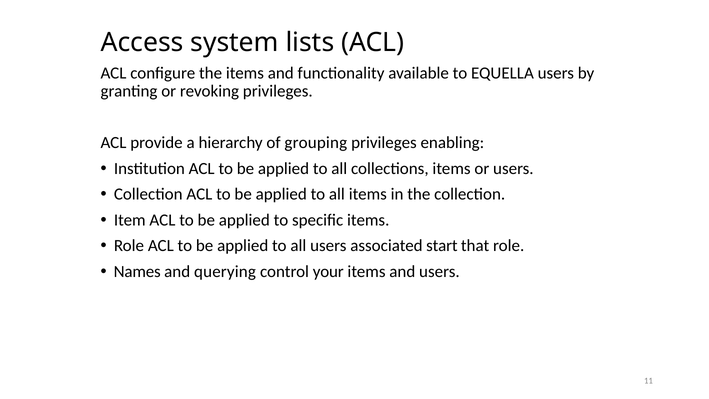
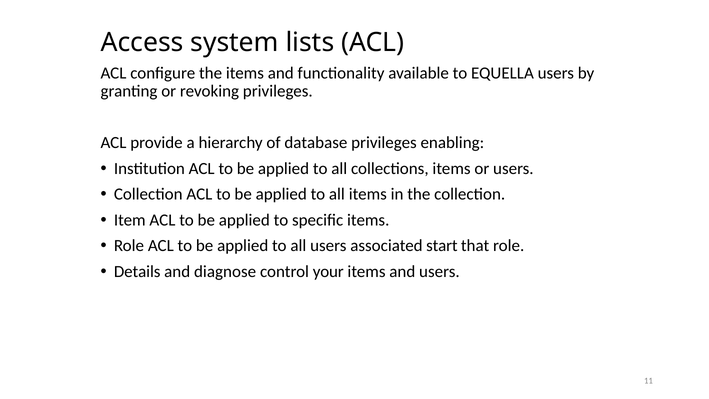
grouping: grouping -> database (316, 143)
Names: Names -> Details (137, 271)
querying: querying -> diagnose (225, 271)
